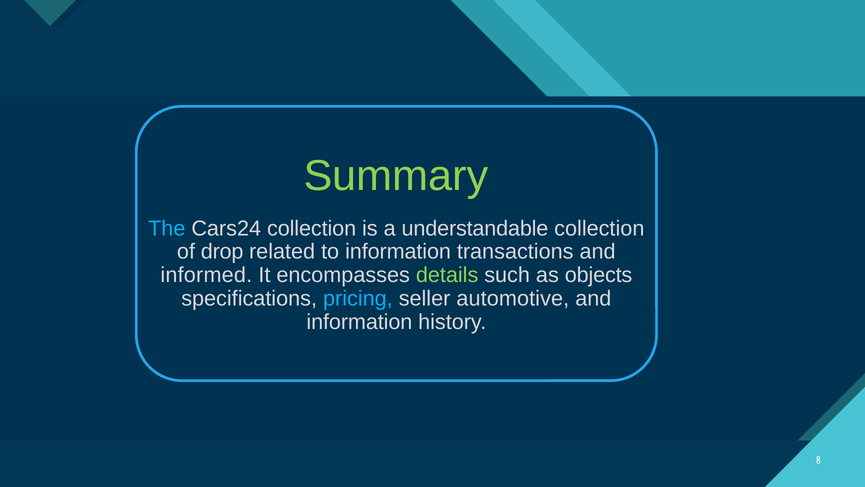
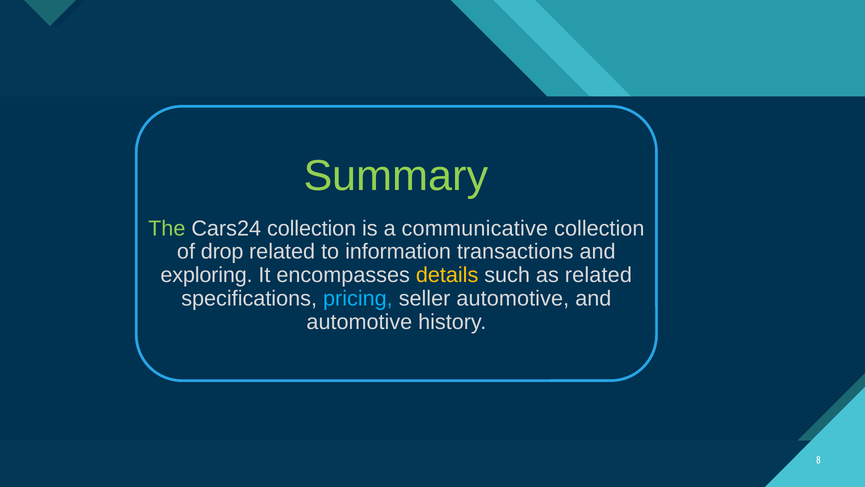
The colour: light blue -> light green (167, 228)
understandable: understandable -> communicative (475, 228)
informed: informed -> exploring (206, 275)
details colour: light green -> yellow (447, 275)
as objects: objects -> related (598, 275)
information: information -> automotive (359, 322)
